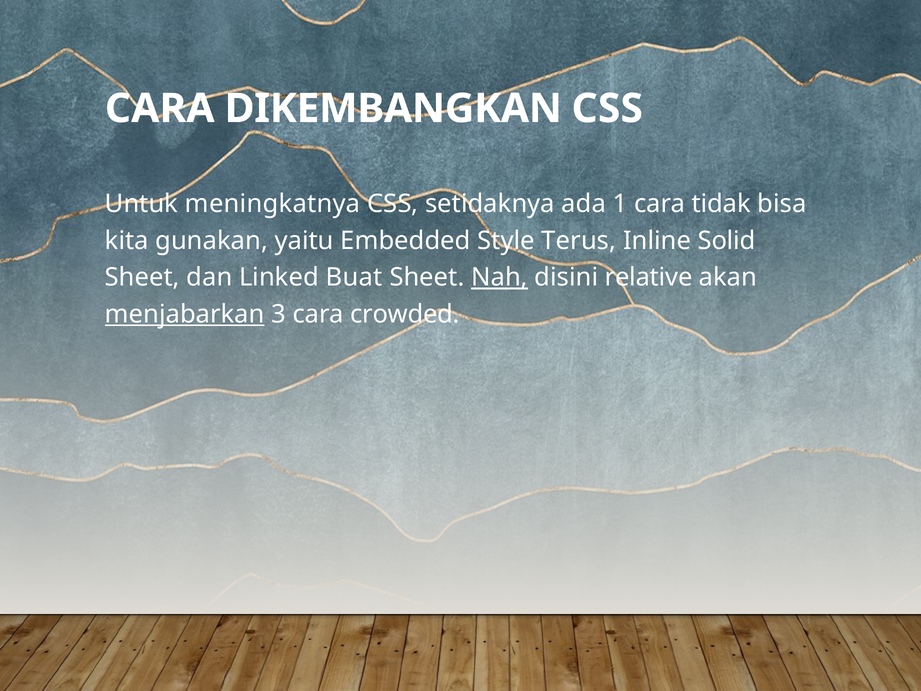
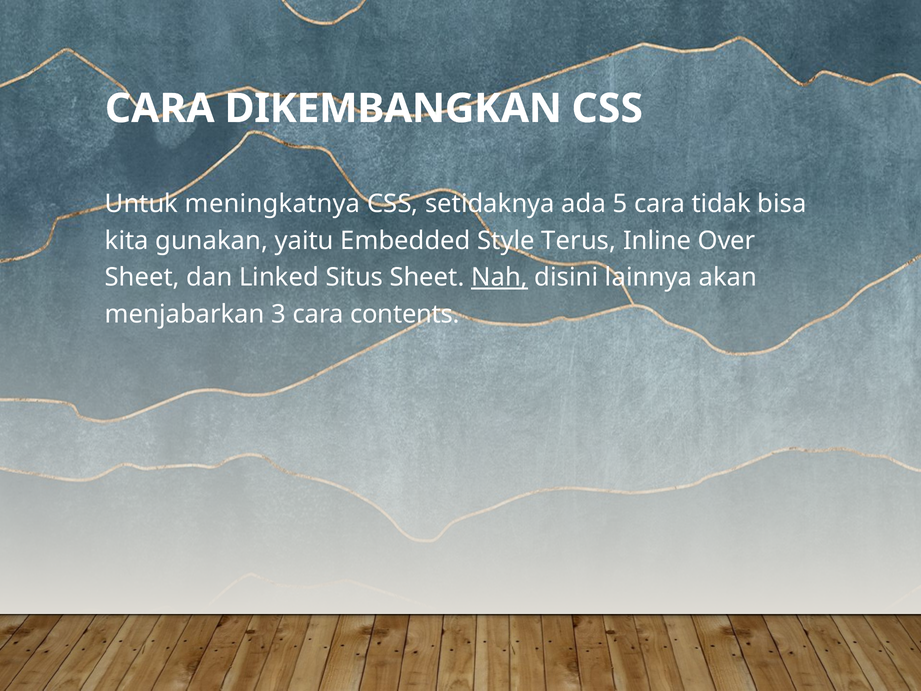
1: 1 -> 5 (620, 204)
Solid: Solid -> Over (727, 241)
Buat: Buat -> Situs (354, 277)
relative: relative -> lainnya (648, 277)
menjabarkan underline: present -> none (185, 314)
crowded: crowded -> contents (405, 314)
